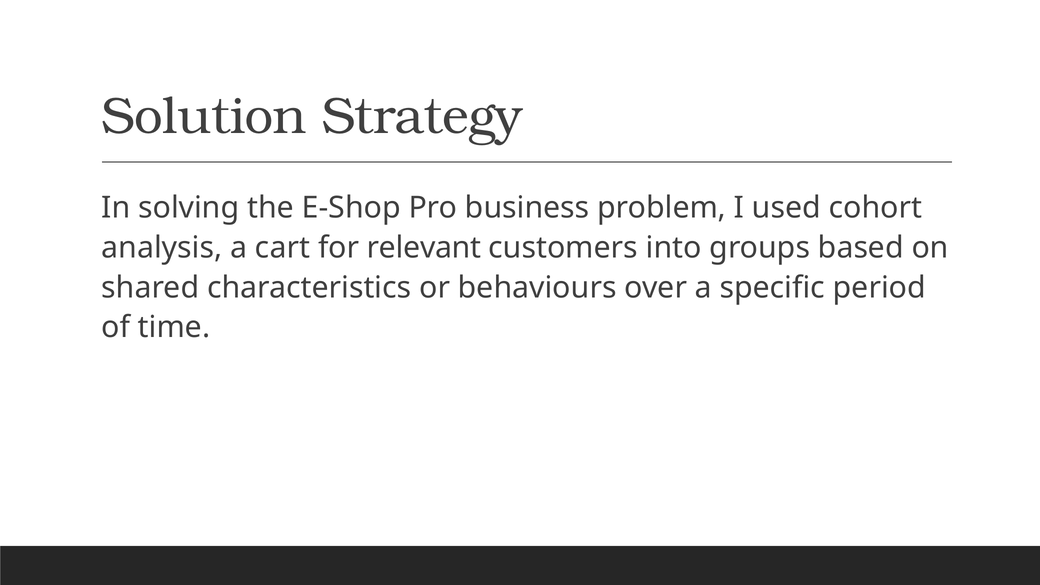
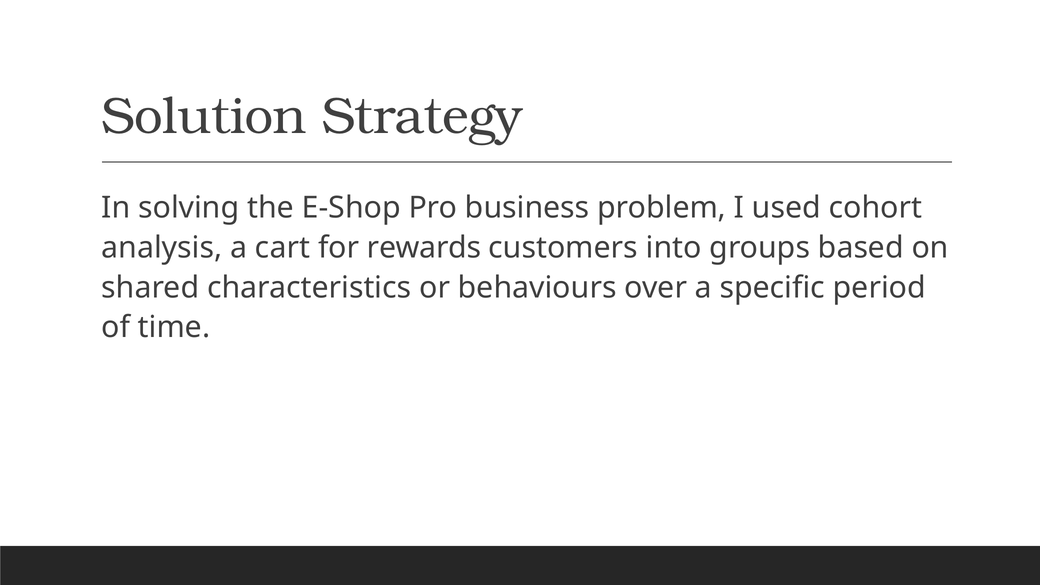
relevant: relevant -> rewards (424, 248)
